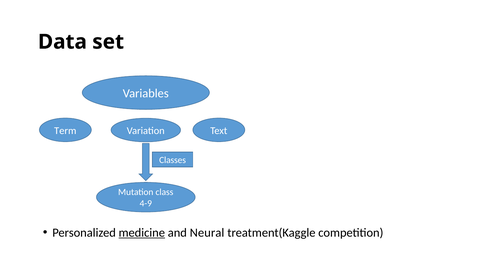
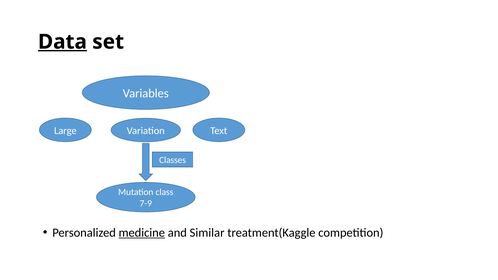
Data underline: none -> present (62, 42)
Term: Term -> Large (65, 131)
4-9: 4-9 -> 7-9 (146, 204)
Neural: Neural -> Similar (207, 233)
